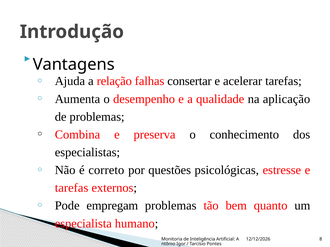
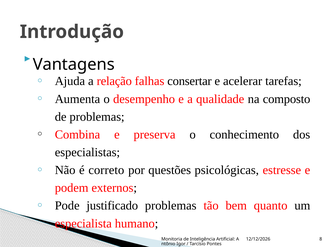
aplicação: aplicação -> composto (287, 99)
tarefas: tarefas -> podem (72, 188)
empregam: empregam -> justificado (112, 206)
